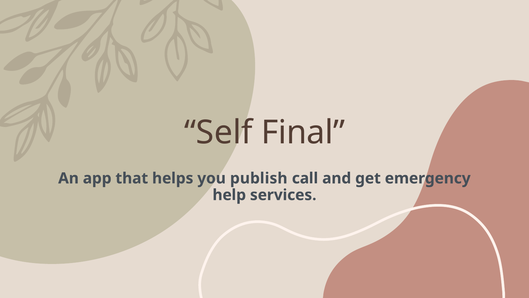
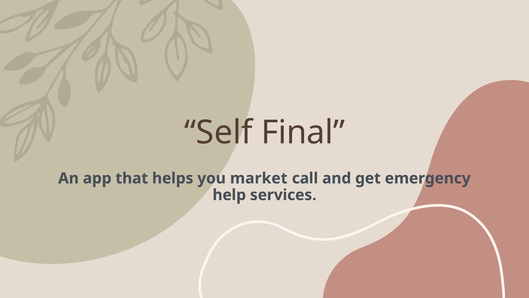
publish: publish -> market (259, 178)
